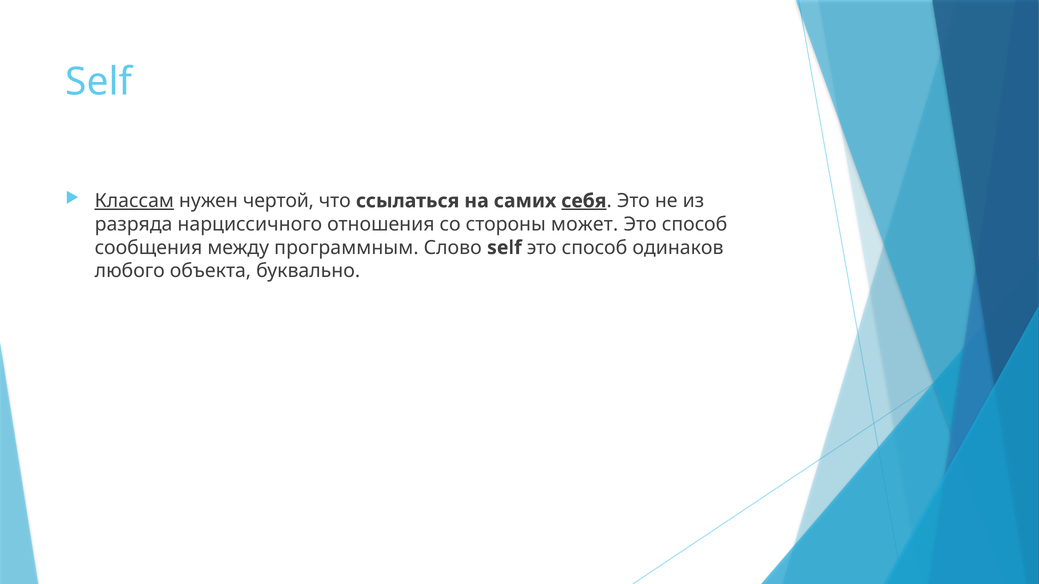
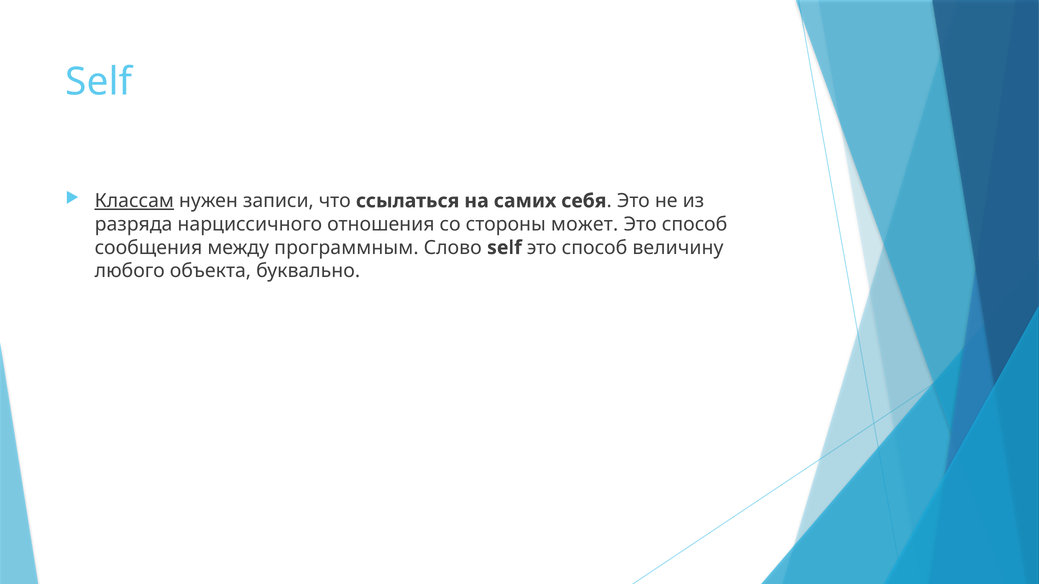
чертой: чертой -> записи (278, 201)
себя underline: present -> none (584, 201)
одинаков: одинаков -> величину (678, 248)
